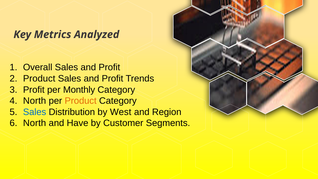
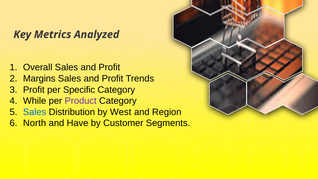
Product: Product -> Margins (39, 78)
Monthly: Monthly -> Specific (79, 90)
North: North -> While (35, 101)
Product colour: orange -> purple (81, 101)
